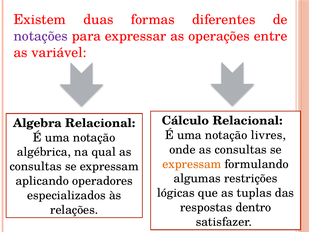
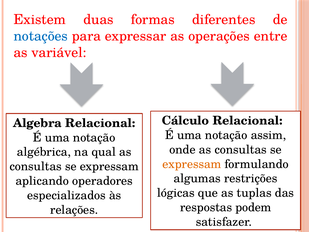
notações colour: purple -> blue (41, 36)
livres: livres -> assim (268, 135)
dentro: dentro -> podem (253, 207)
